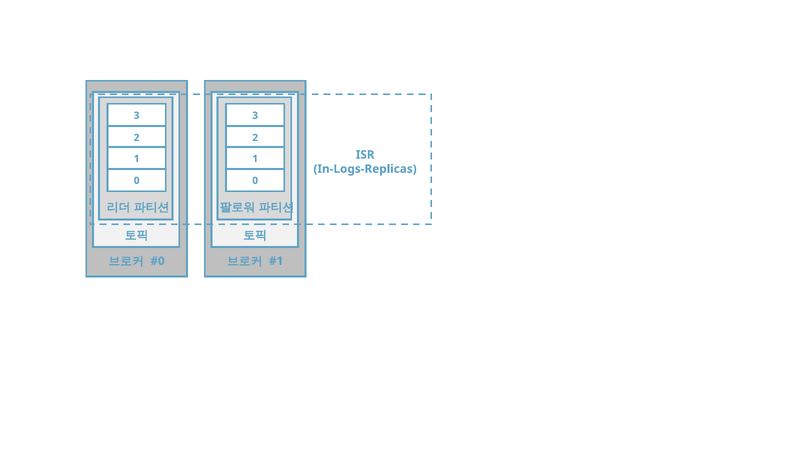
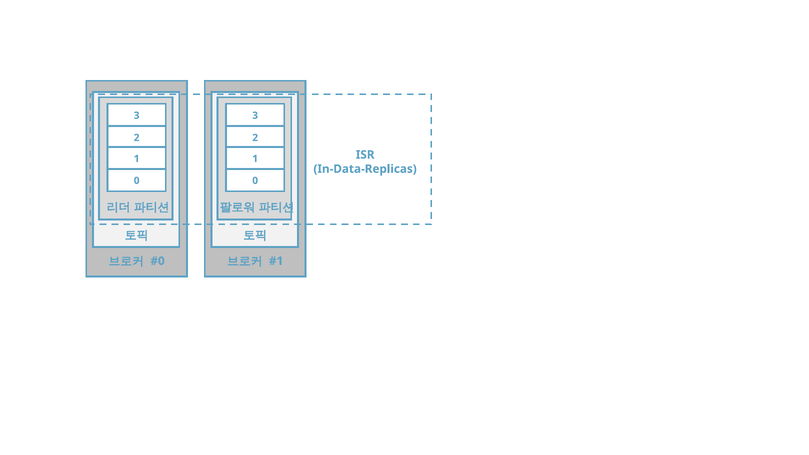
In-Logs-Replicas: In-Logs-Replicas -> In-Data-Replicas (365, 169)
